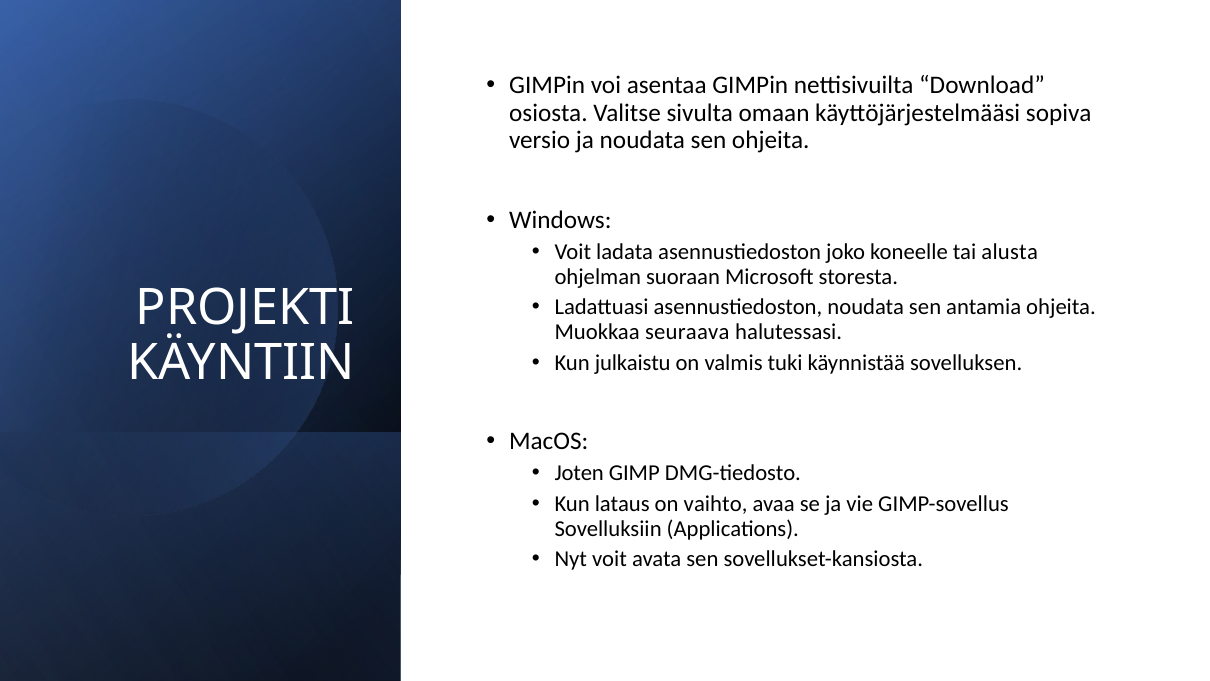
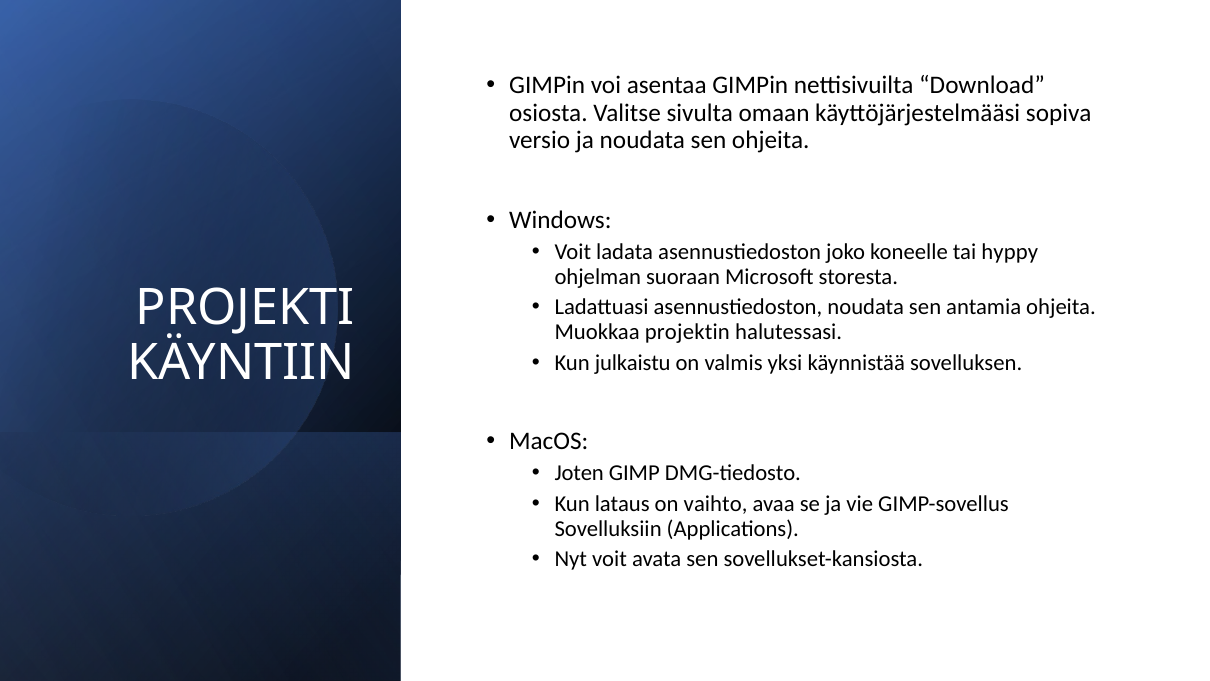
alusta: alusta -> hyppy (1010, 252)
seuraava: seuraava -> projektin (687, 332)
tuki: tuki -> yksi (785, 362)
